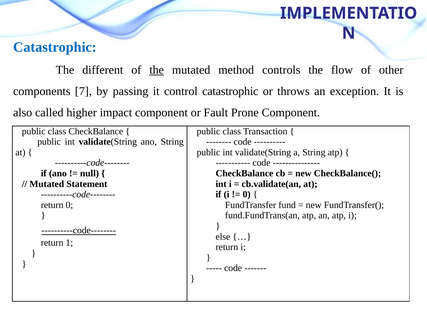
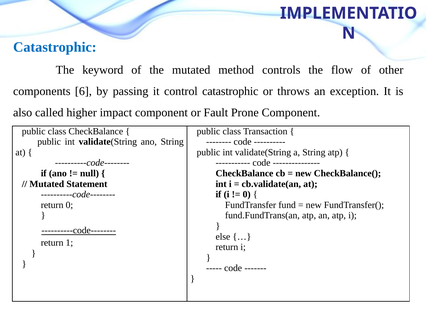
different: different -> keyword (103, 70)
the underline: present -> none (157, 70)
7: 7 -> 6 (83, 91)
